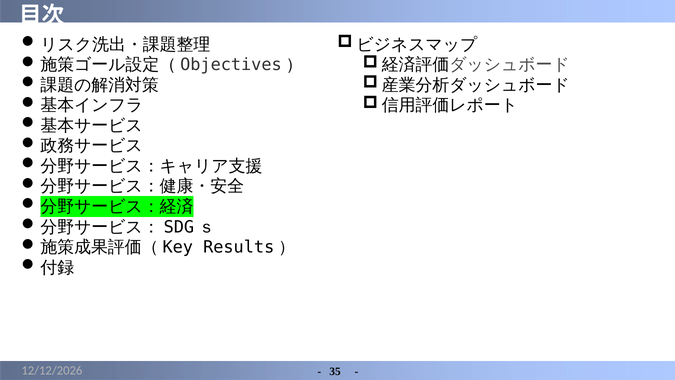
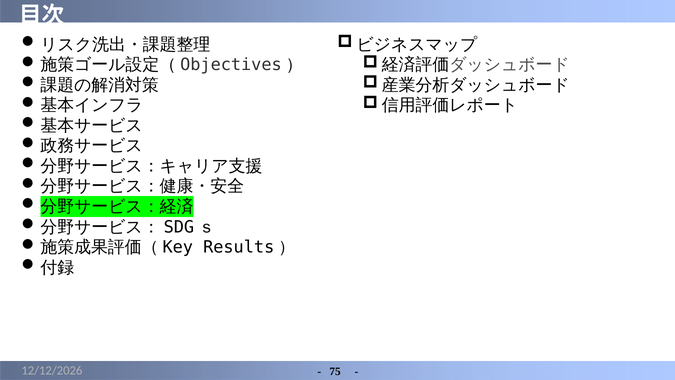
35: 35 -> 75 (335, 371)
